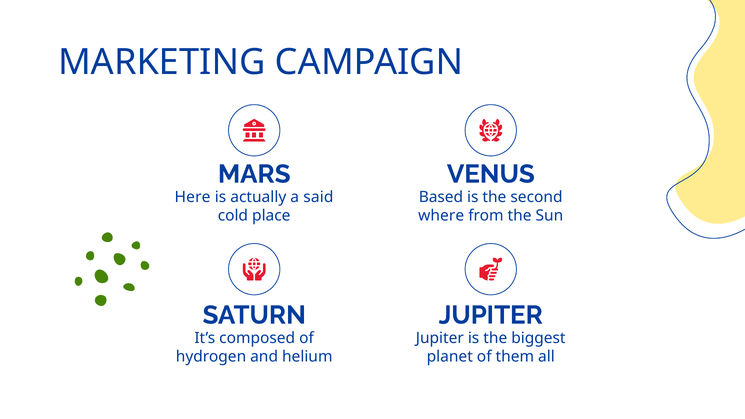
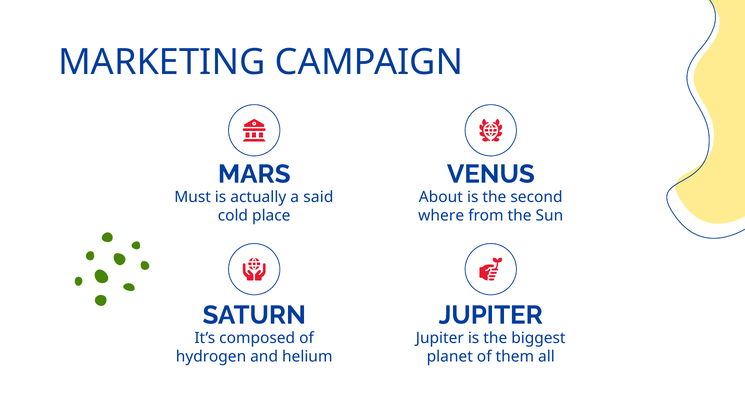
Here: Here -> Must (193, 197)
Based: Based -> About (441, 197)
